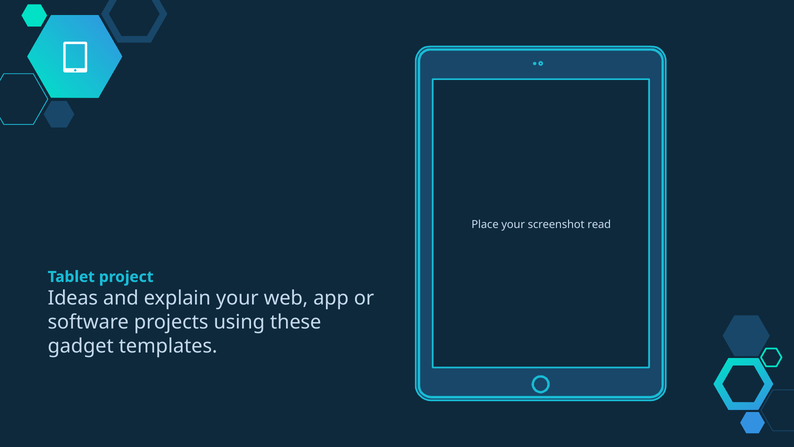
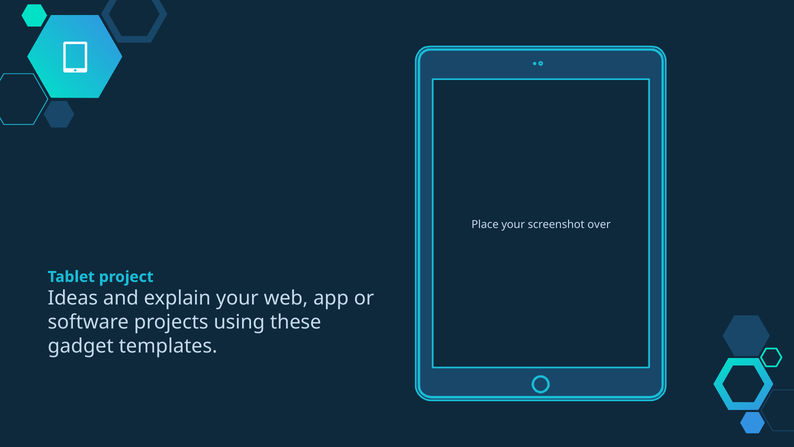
read: read -> over (599, 225)
